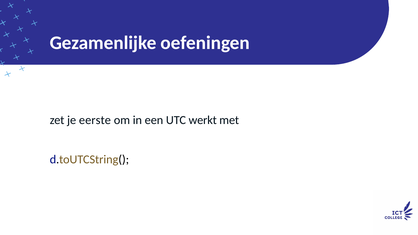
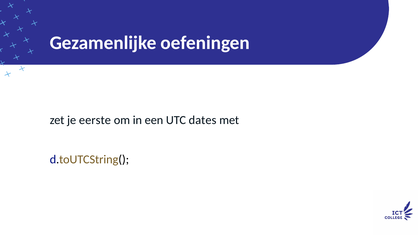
werkt: werkt -> dates (203, 120)
